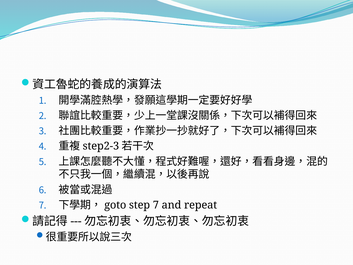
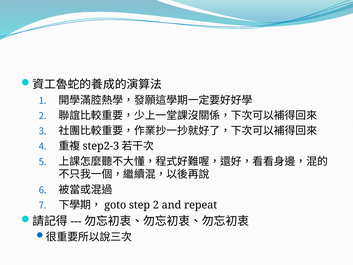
step 7: 7 -> 2 (156, 205)
